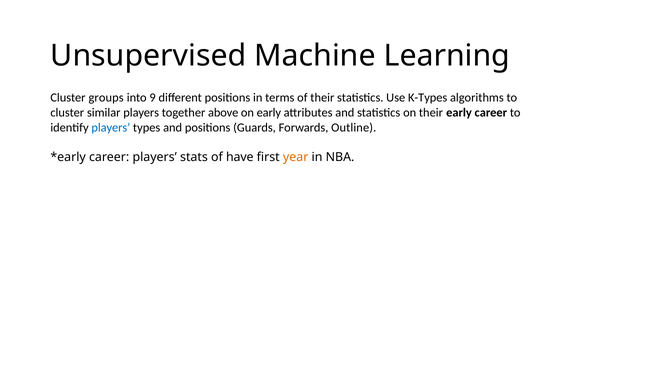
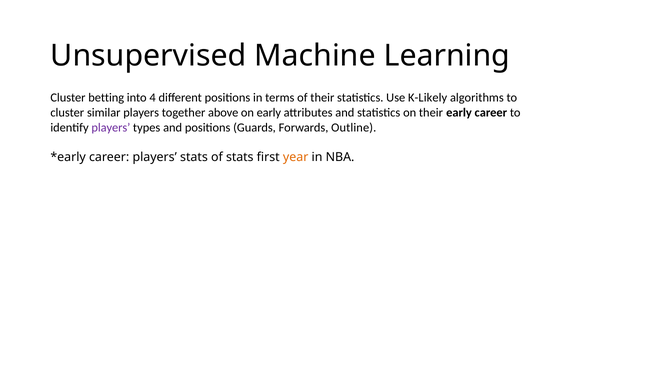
groups: groups -> betting (106, 98)
9: 9 -> 4 (153, 98)
K-Types: K-Types -> K-Likely (428, 98)
players colour: blue -> purple (111, 128)
of have: have -> stats (240, 157)
